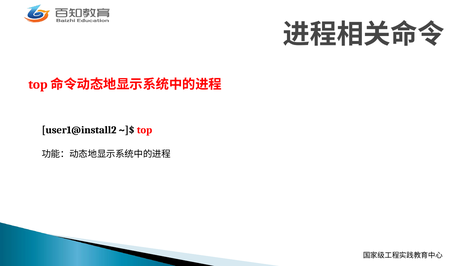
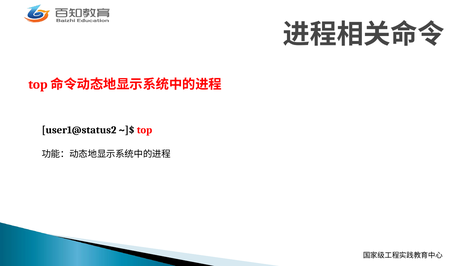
user1@install2: user1@install2 -> user1@status2 (79, 130)
